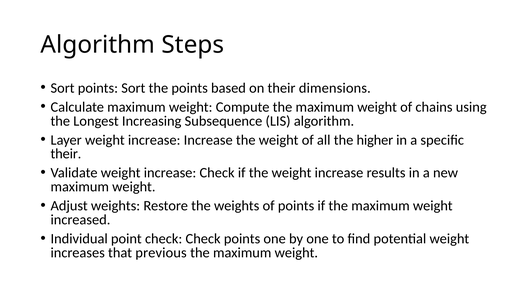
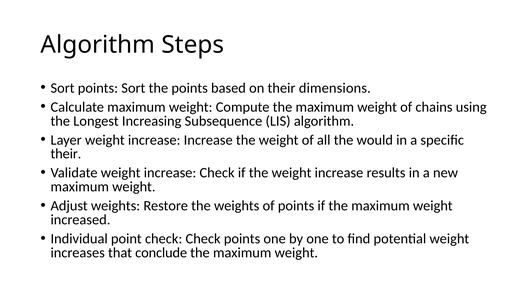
higher: higher -> would (375, 140)
previous: previous -> conclude (161, 253)
